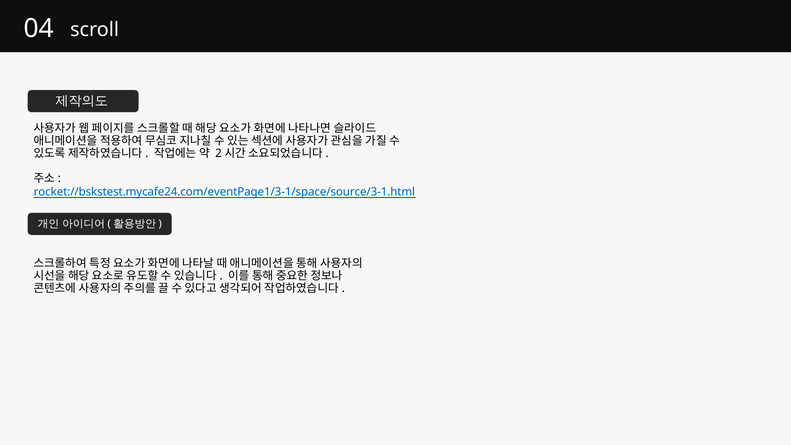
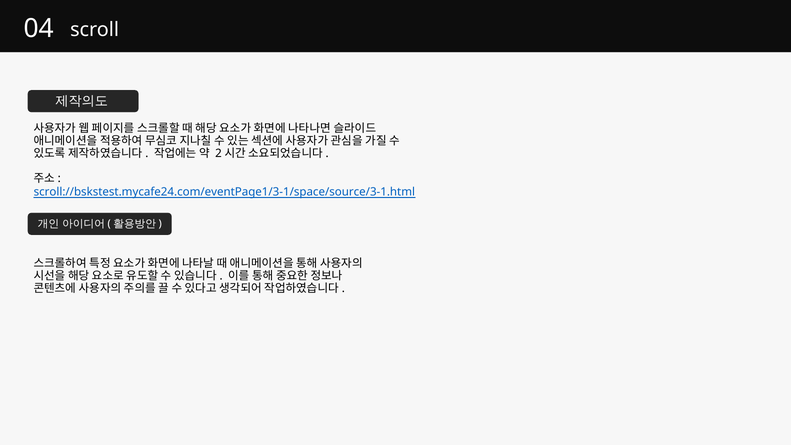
rocket://bskstest.mycafe24.com/eventPage1/3-1/space/source/3-1.html: rocket://bskstest.mycafe24.com/eventPage1/3-1/space/source/3-1.html -> scroll://bskstest.mycafe24.com/eventPage1/3-1/space/source/3-1.html (224, 192)
